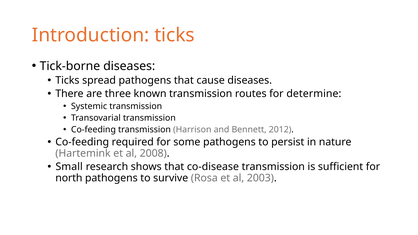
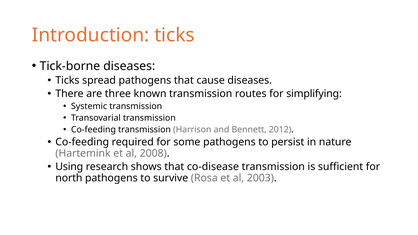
determine: determine -> simplifying (314, 94)
Small: Small -> Using (69, 167)
